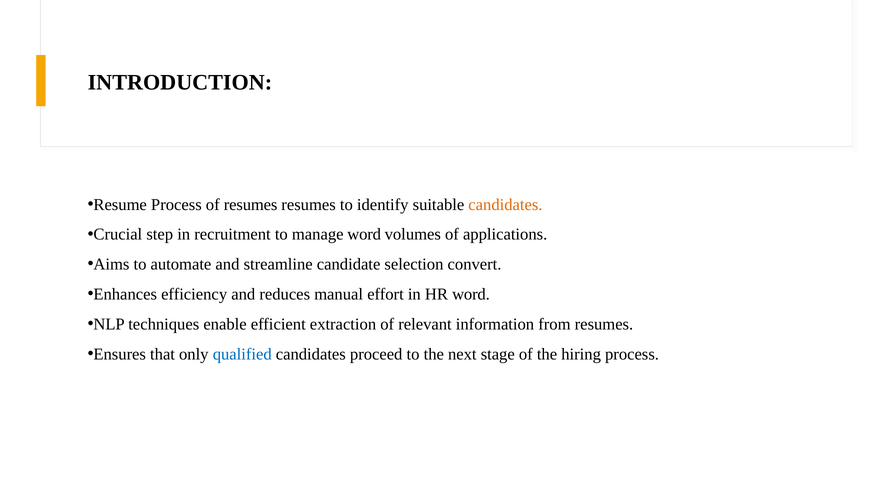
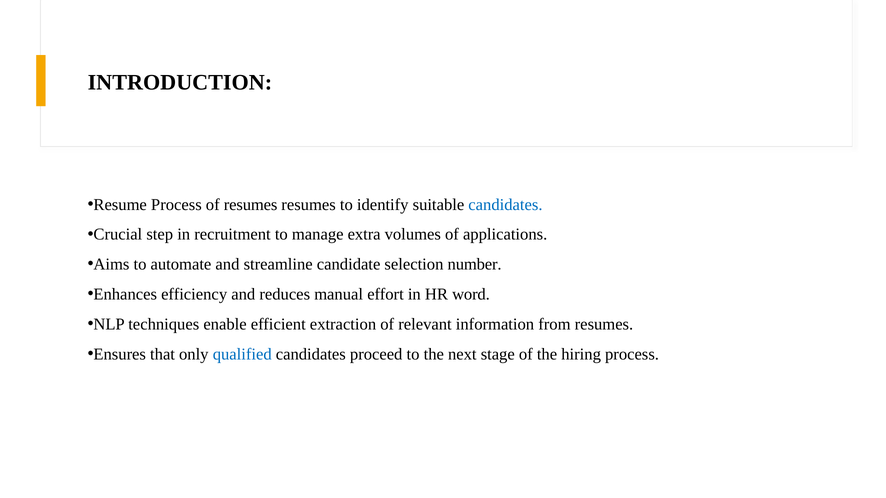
candidates colour: orange -> blue (505, 205)
manage word: word -> extra (364, 235)
convert: convert -> number (475, 265)
